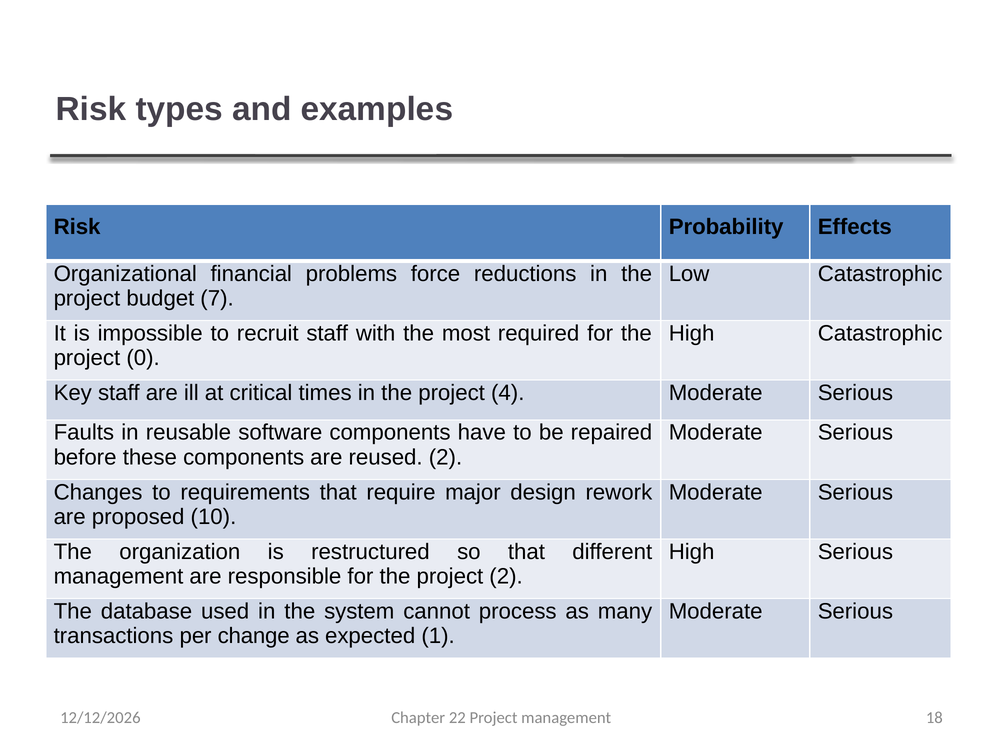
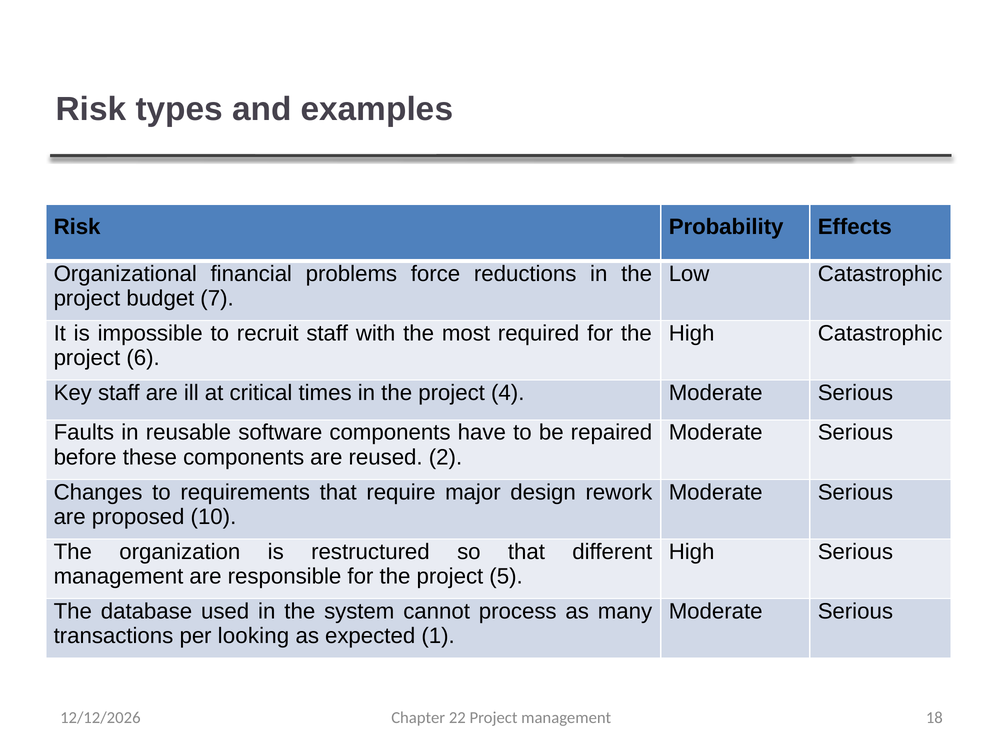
0: 0 -> 6 (143, 358)
project 2: 2 -> 5 (506, 577)
change: change -> looking (253, 636)
